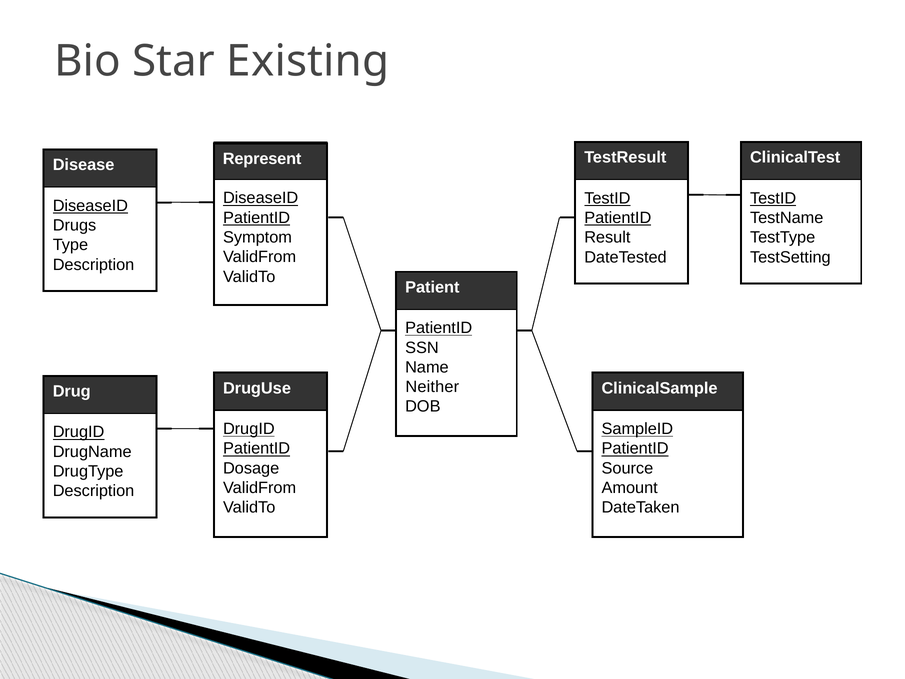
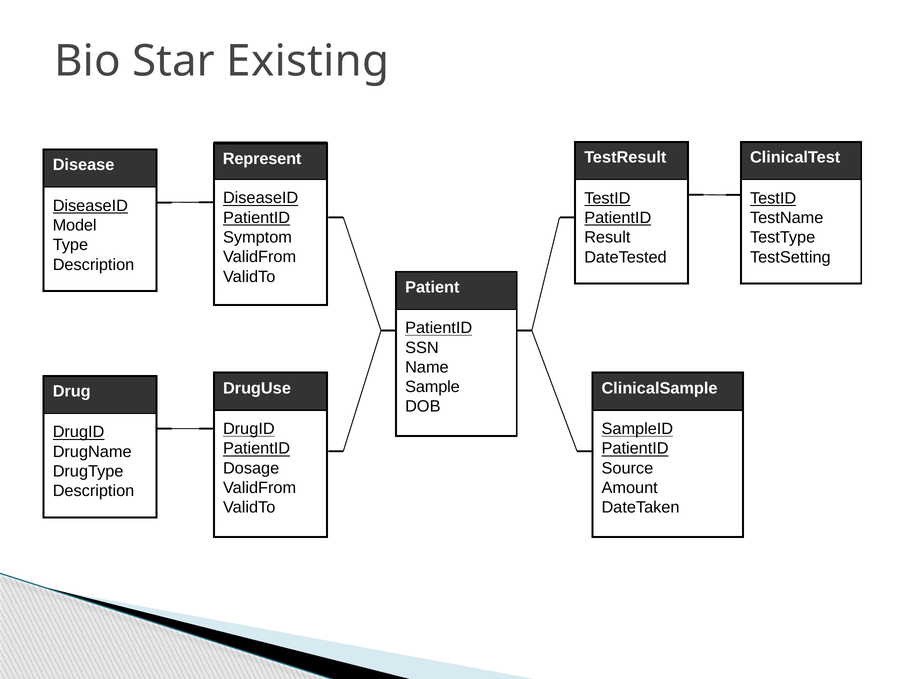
Drugs: Drugs -> Model (75, 225)
Neither: Neither -> Sample (432, 387)
